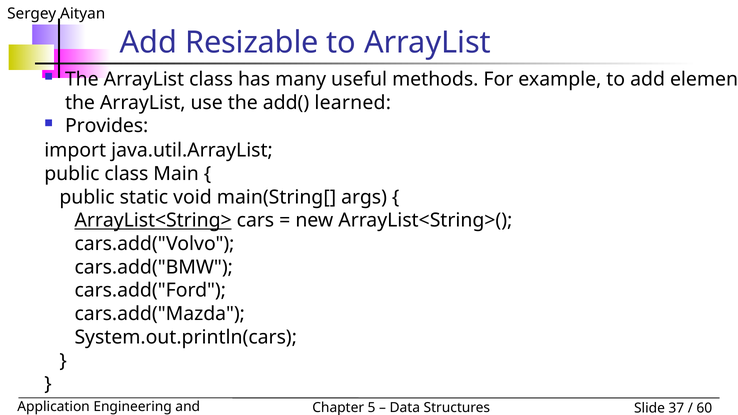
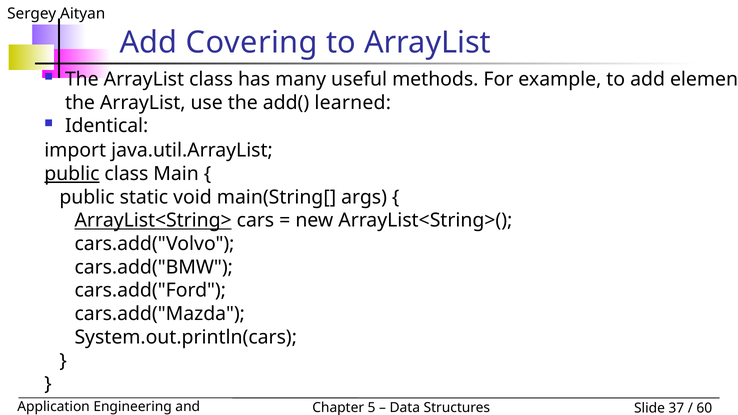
Resizable: Resizable -> Covering (252, 43)
Provides: Provides -> Identical (107, 126)
public underline: none -> present (72, 174)
